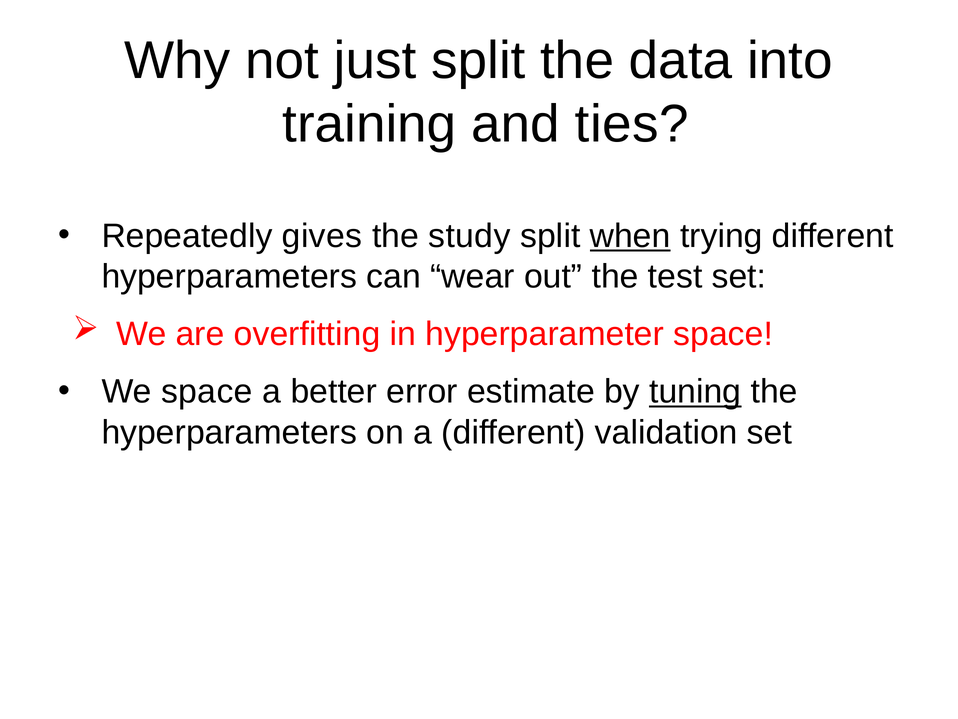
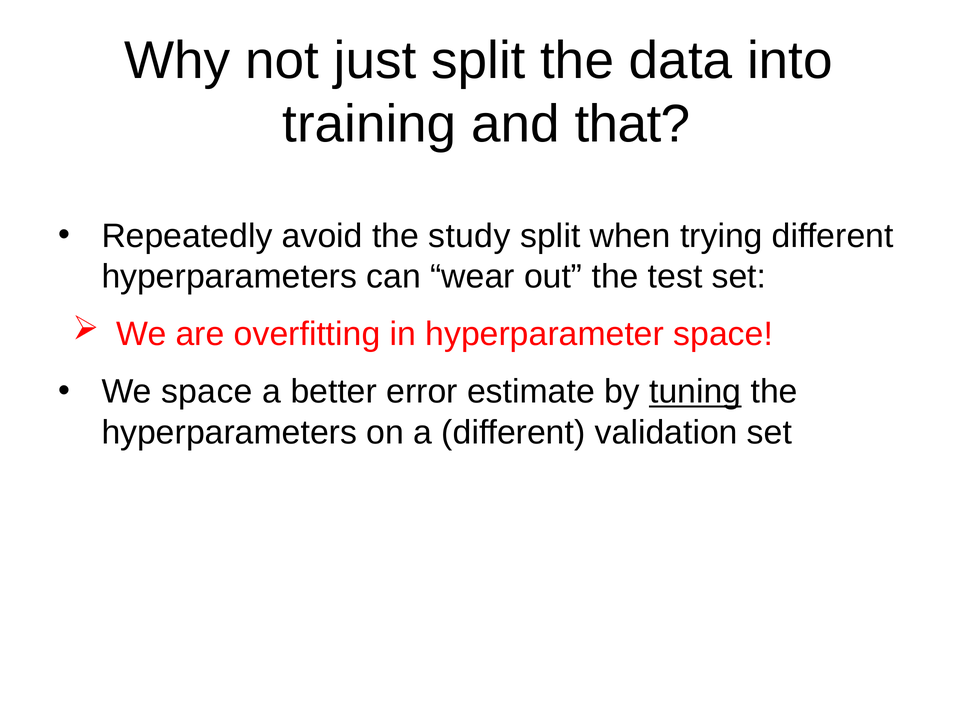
ties: ties -> that (632, 124)
gives: gives -> avoid (322, 236)
when underline: present -> none (630, 236)
